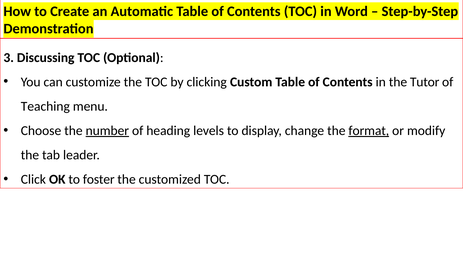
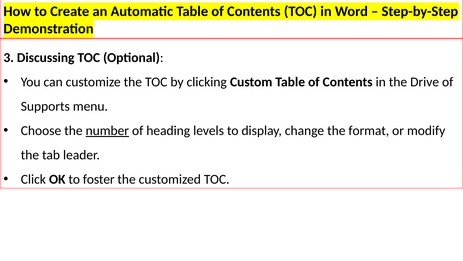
Tutor: Tutor -> Drive (425, 82)
Teaching: Teaching -> Supports (45, 106)
format underline: present -> none (369, 130)
